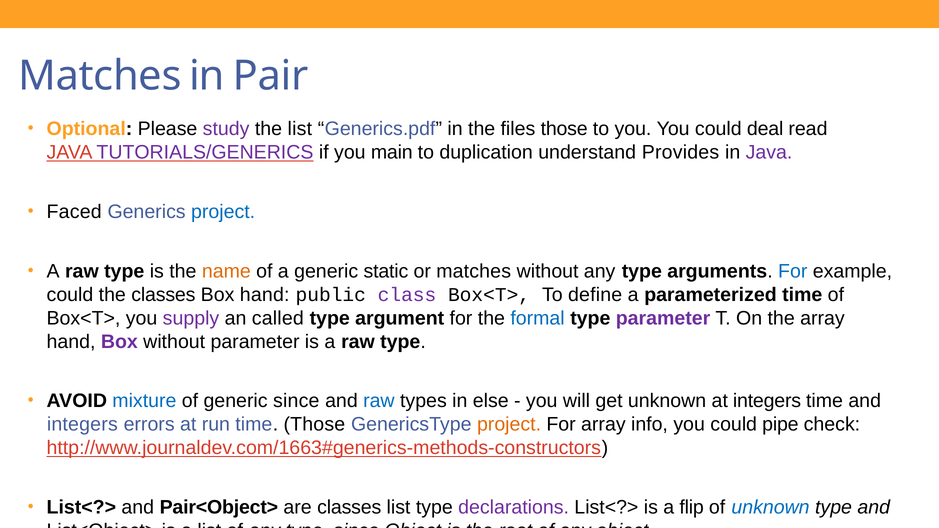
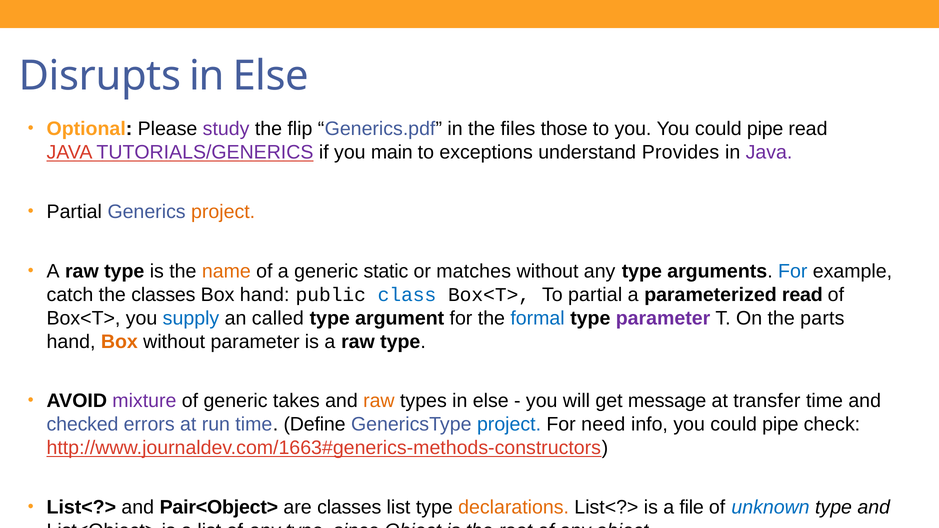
Matches: Matches -> Disrupts (100, 76)
Pair: Pair -> Else (271, 76)
the list: list -> flip (300, 129)
you You could deal: deal -> pipe (765, 129)
duplication: duplication -> exceptions (486, 152)
Faced: Faced -> Partial (74, 212)
project colour: blue -> orange (223, 212)
could: could -> catch (70, 295)
class colour: purple -> blue (407, 295)
To define: define -> partial (595, 295)
parameterized time: time -> read (802, 295)
supply colour: purple -> blue (191, 318)
the array: array -> parts (822, 318)
Box colour: purple -> orange (119, 342)
mixture colour: blue -> purple (144, 401)
generic since: since -> takes (296, 401)
raw colour: blue -> orange (379, 401)
get unknown: unknown -> message (667, 401)
at integers: integers -> transfer (767, 401)
integers: integers -> checked (83, 425)
time Those: Those -> Define (315, 425)
project colour: orange -> blue (509, 425)
For array: array -> need (603, 425)
declarations colour: purple -> orange (514, 508)
flip: flip -> file (692, 508)
